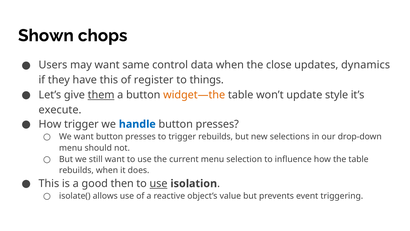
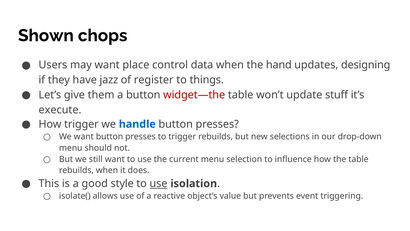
same: same -> place (136, 65)
close: close -> hand (279, 65)
dynamics: dynamics -> designing (366, 65)
have this: this -> jazz (109, 80)
them underline: present -> none (101, 95)
widget—the colour: orange -> red (194, 95)
style: style -> stuff (337, 95)
then: then -> style (122, 183)
